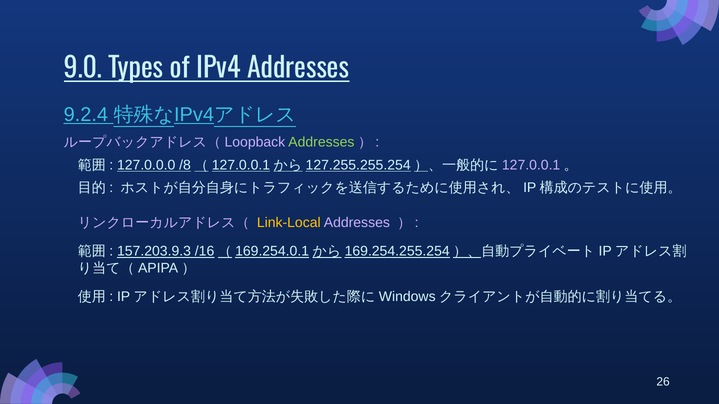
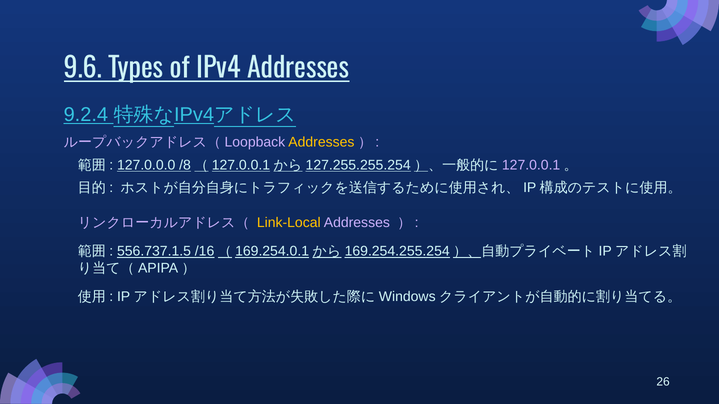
9.0: 9.0 -> 9.6 (83, 68)
Addresses colour: light green -> yellow (321, 142)
157.203.9.3: 157.203.9.3 -> 556.737.1.5 (154, 251)
